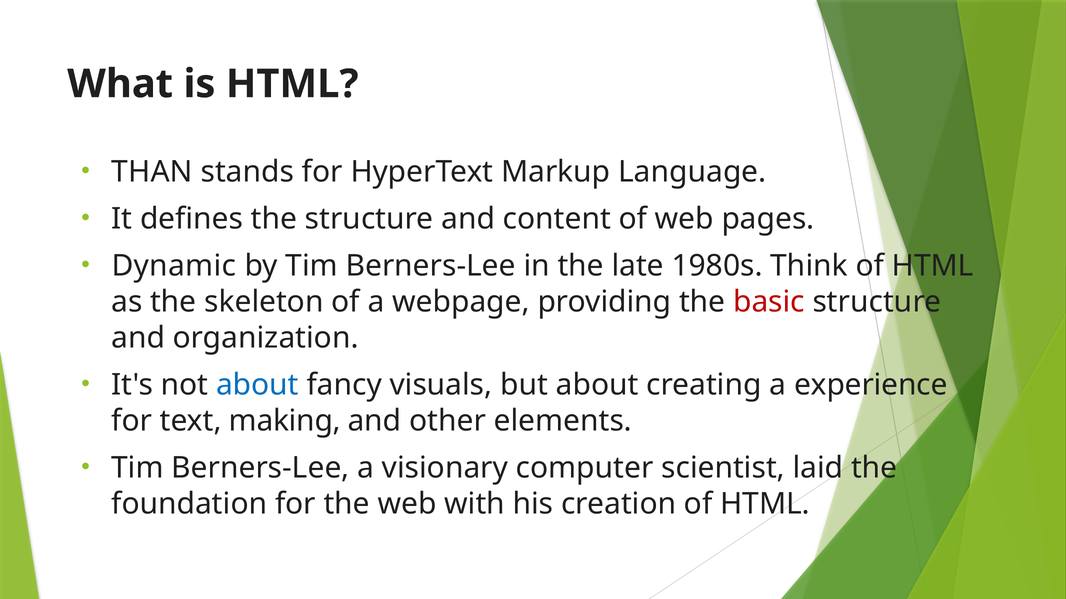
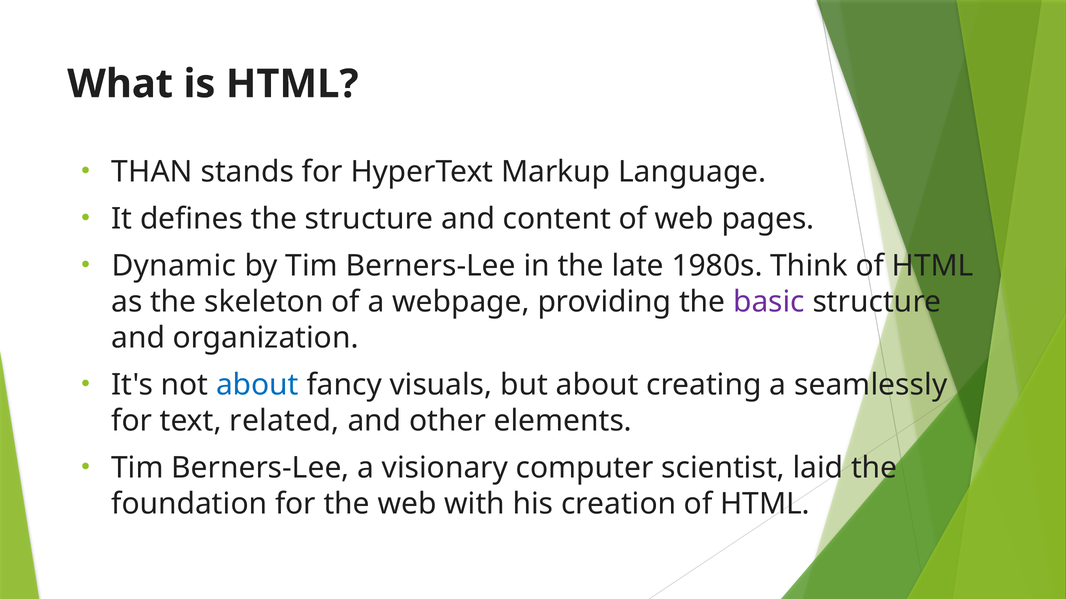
basic colour: red -> purple (769, 302)
experience: experience -> seamlessly (871, 385)
making: making -> related (284, 421)
